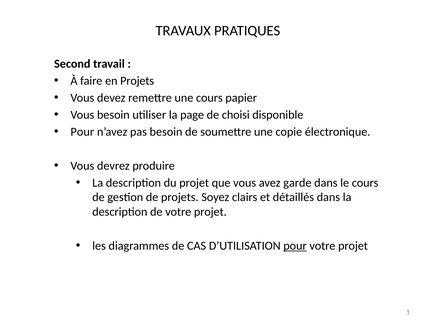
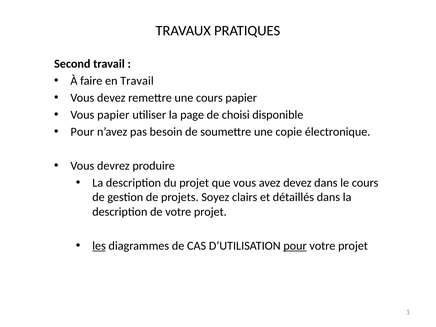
en Projets: Projets -> Travail (137, 81)
Vous besoin: besoin -> papier (113, 115)
avez garde: garde -> devez (297, 183)
les underline: none -> present (99, 246)
